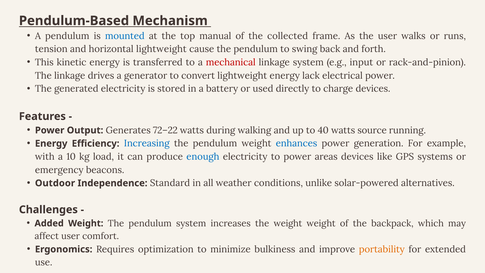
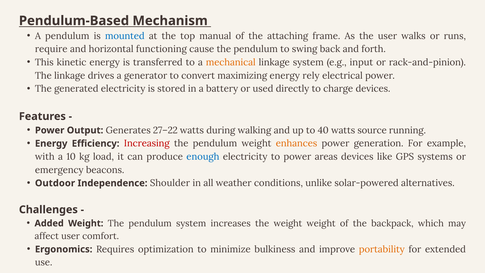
collected: collected -> attaching (288, 36)
tension: tension -> require (51, 49)
horizontal lightweight: lightweight -> functioning (161, 49)
mechanical colour: red -> orange (231, 62)
convert lightweight: lightweight -> maximizing (242, 76)
lack: lack -> rely (311, 76)
72–22: 72–22 -> 27–22 (165, 130)
Increasing colour: blue -> red (147, 143)
enhances colour: blue -> orange (297, 143)
Standard: Standard -> Shoulder (170, 183)
